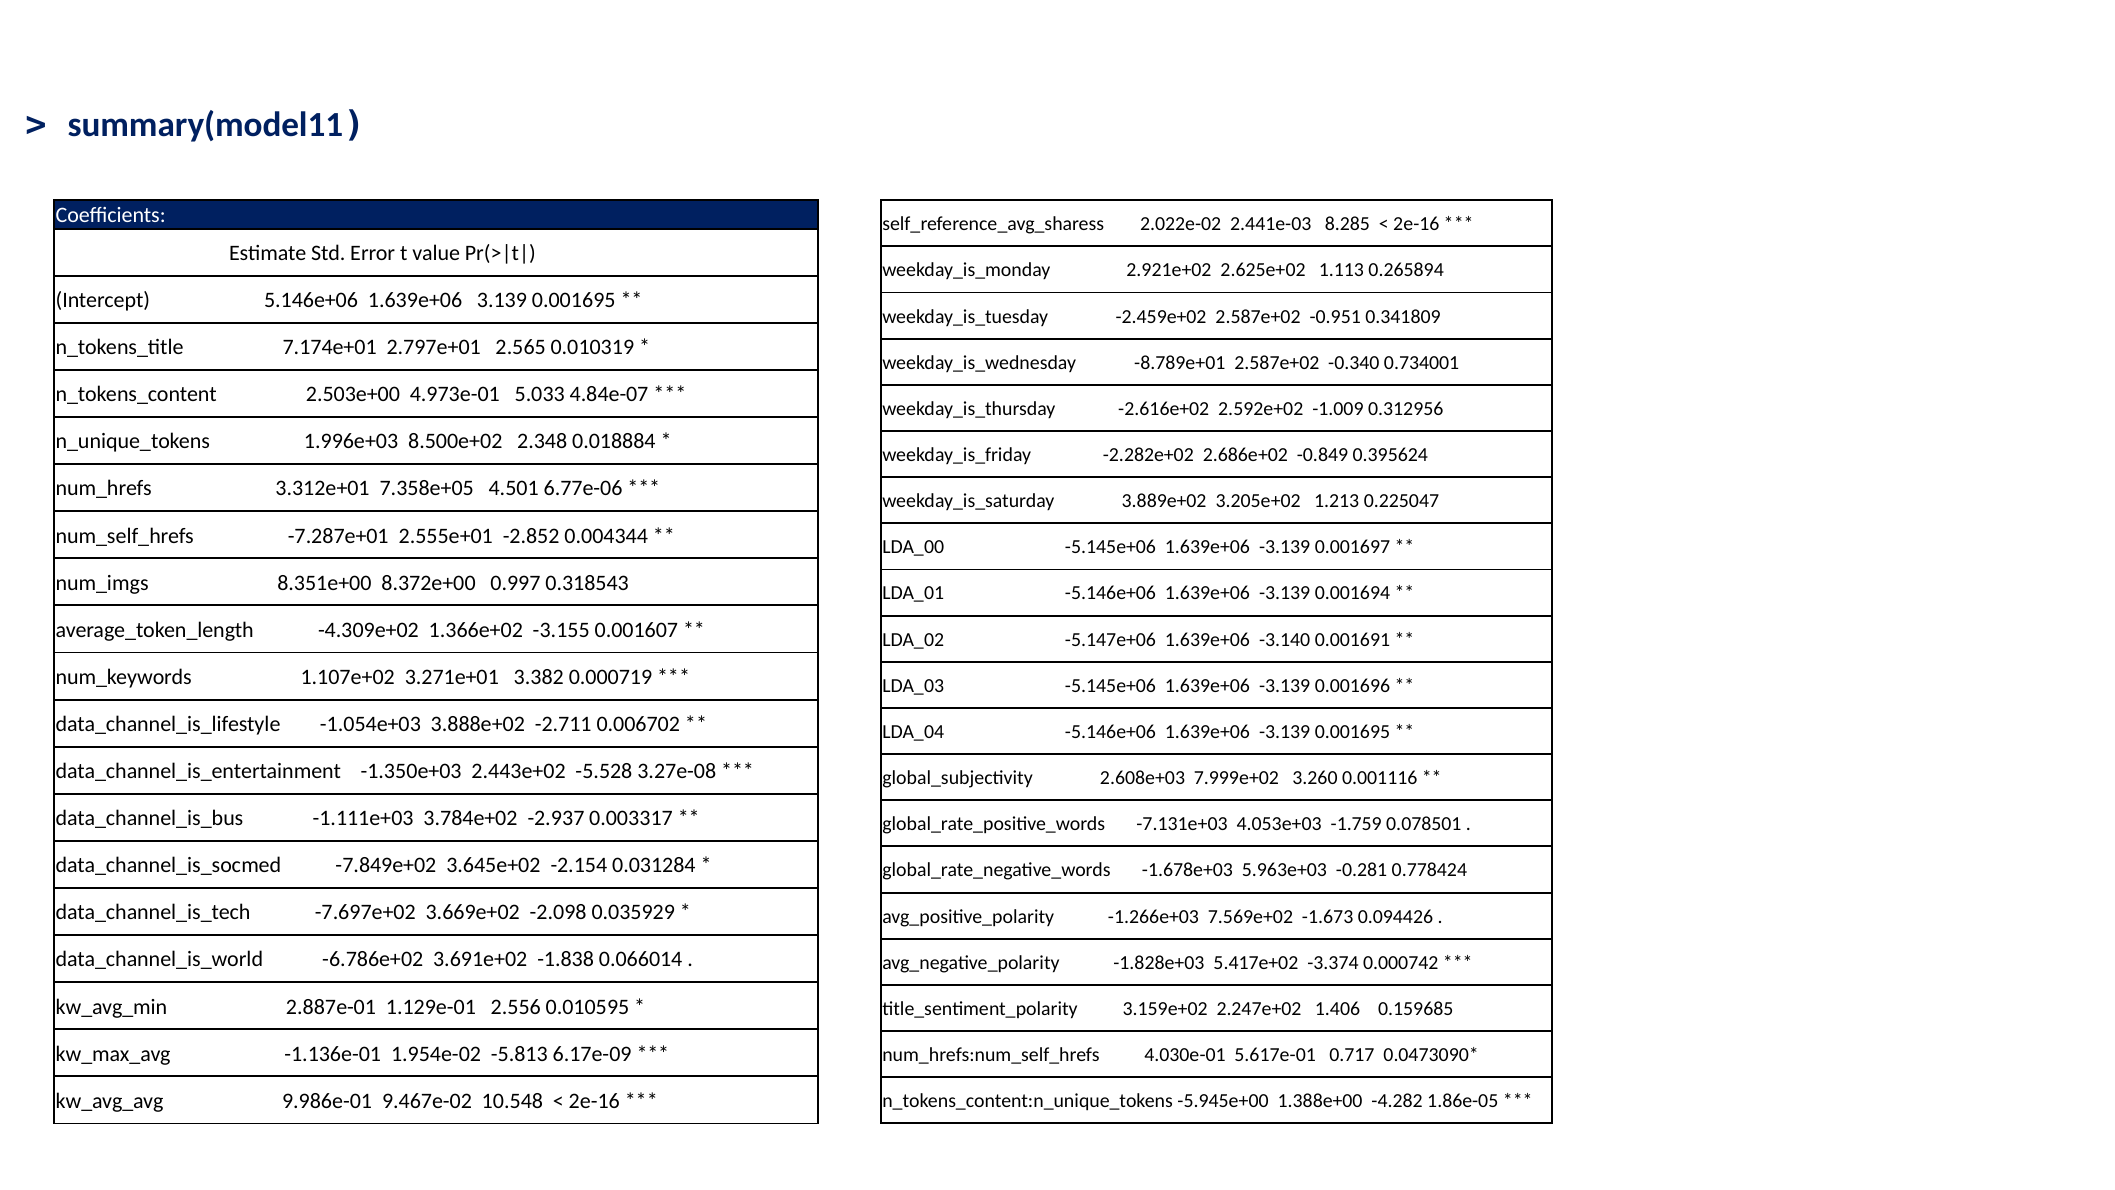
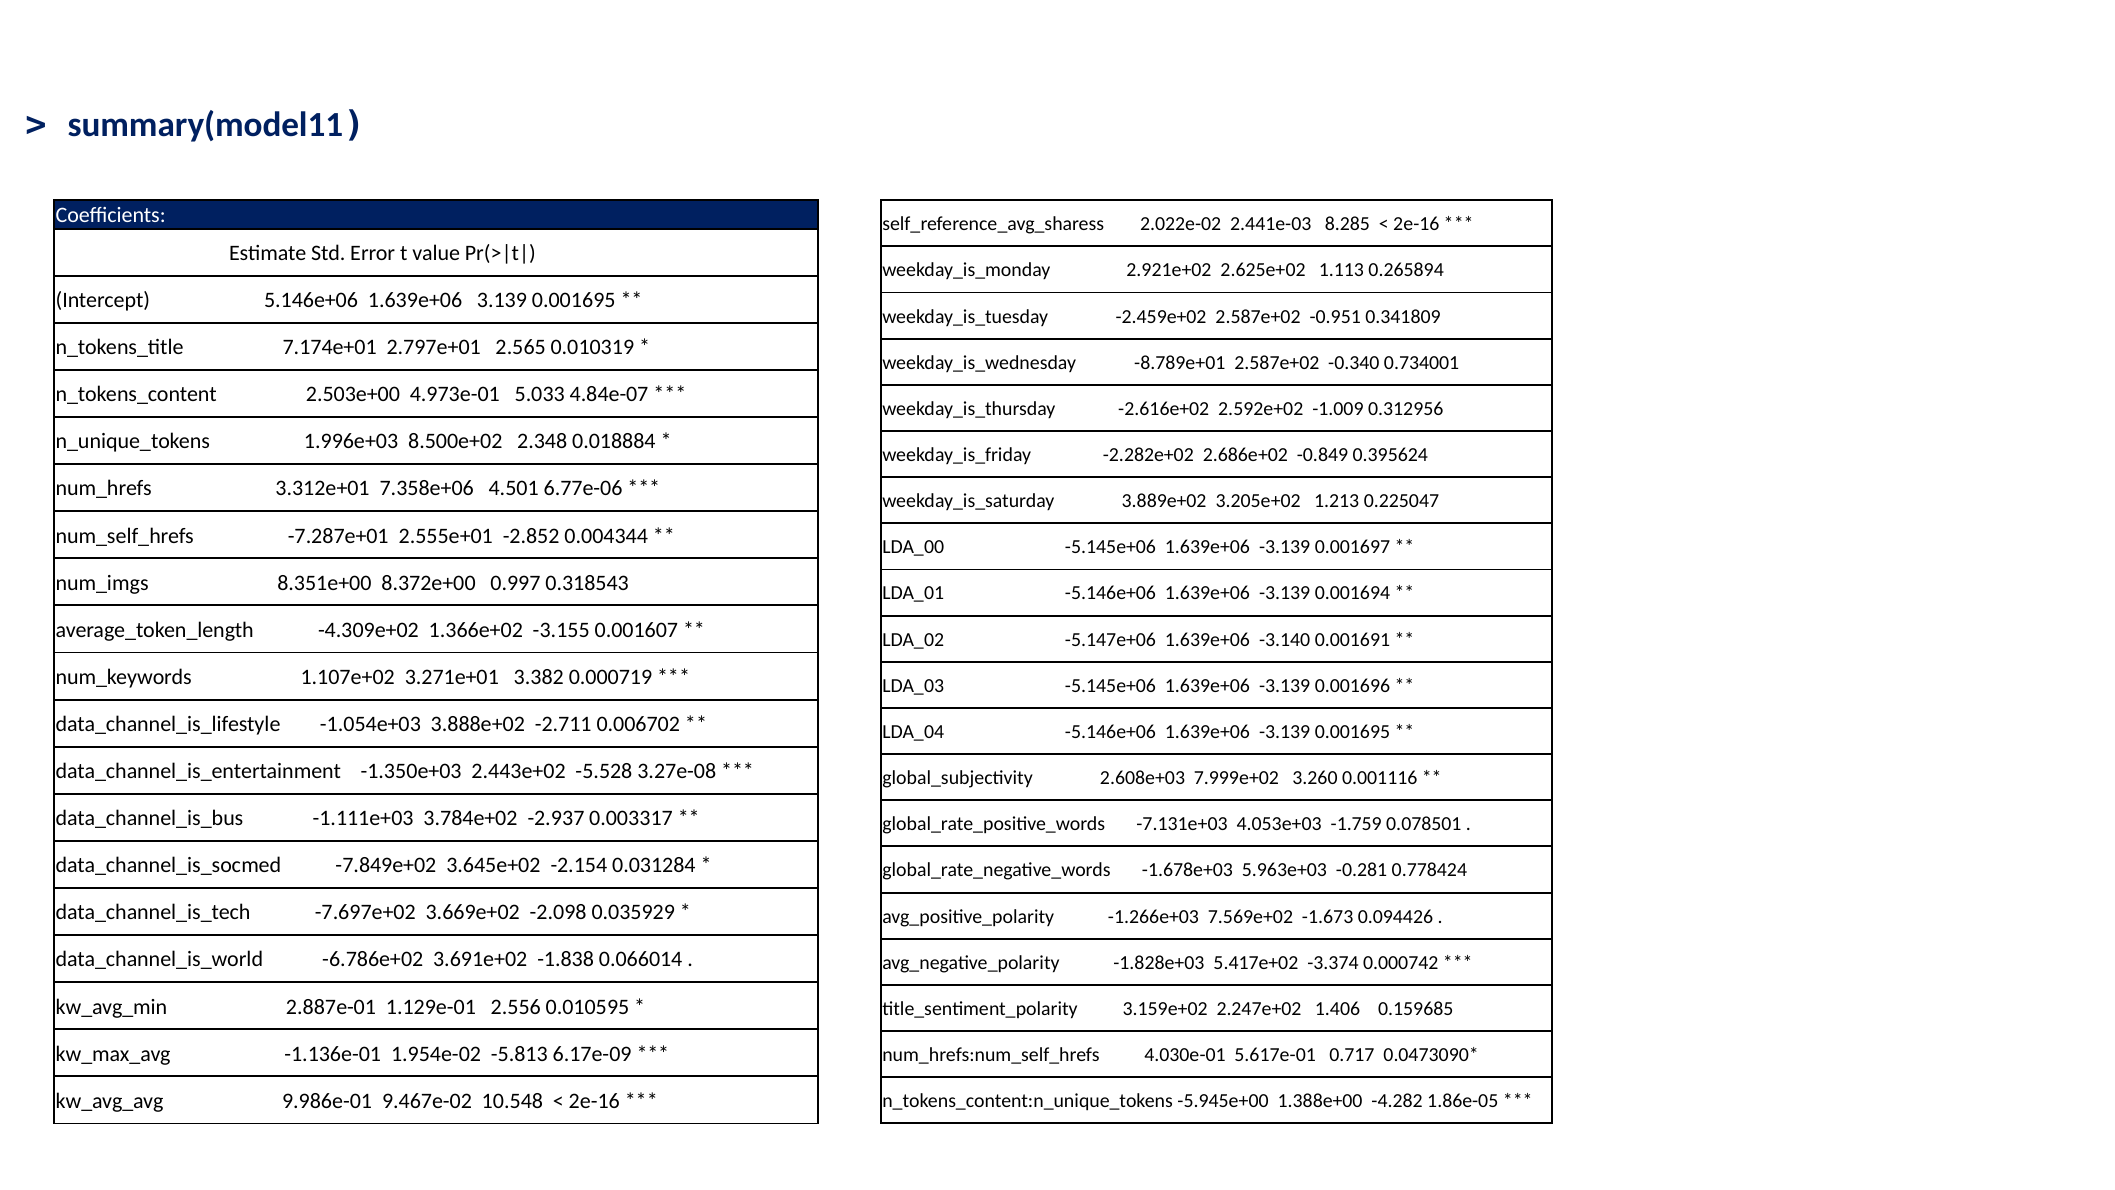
7.358e+05: 7.358e+05 -> 7.358e+06 (427, 489)
